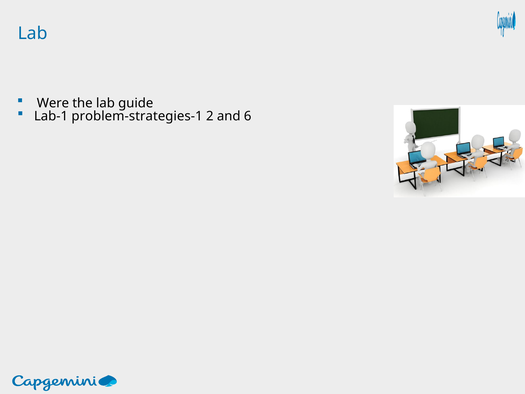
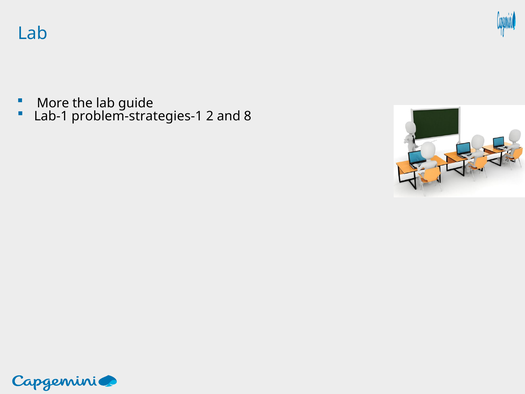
Were: Were -> More (53, 103)
6: 6 -> 8 (248, 116)
